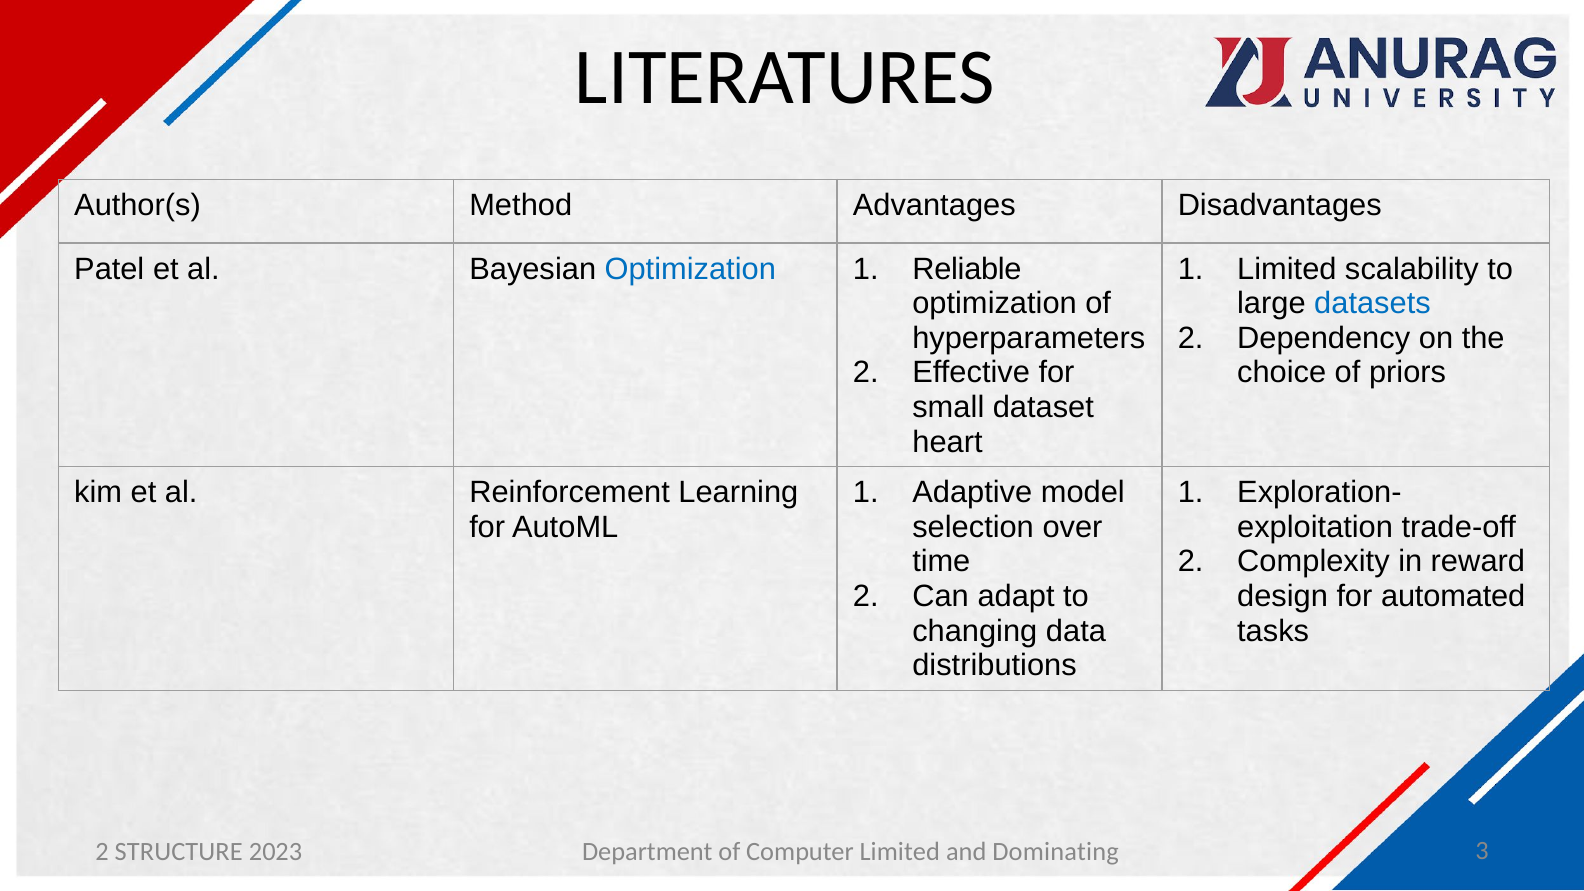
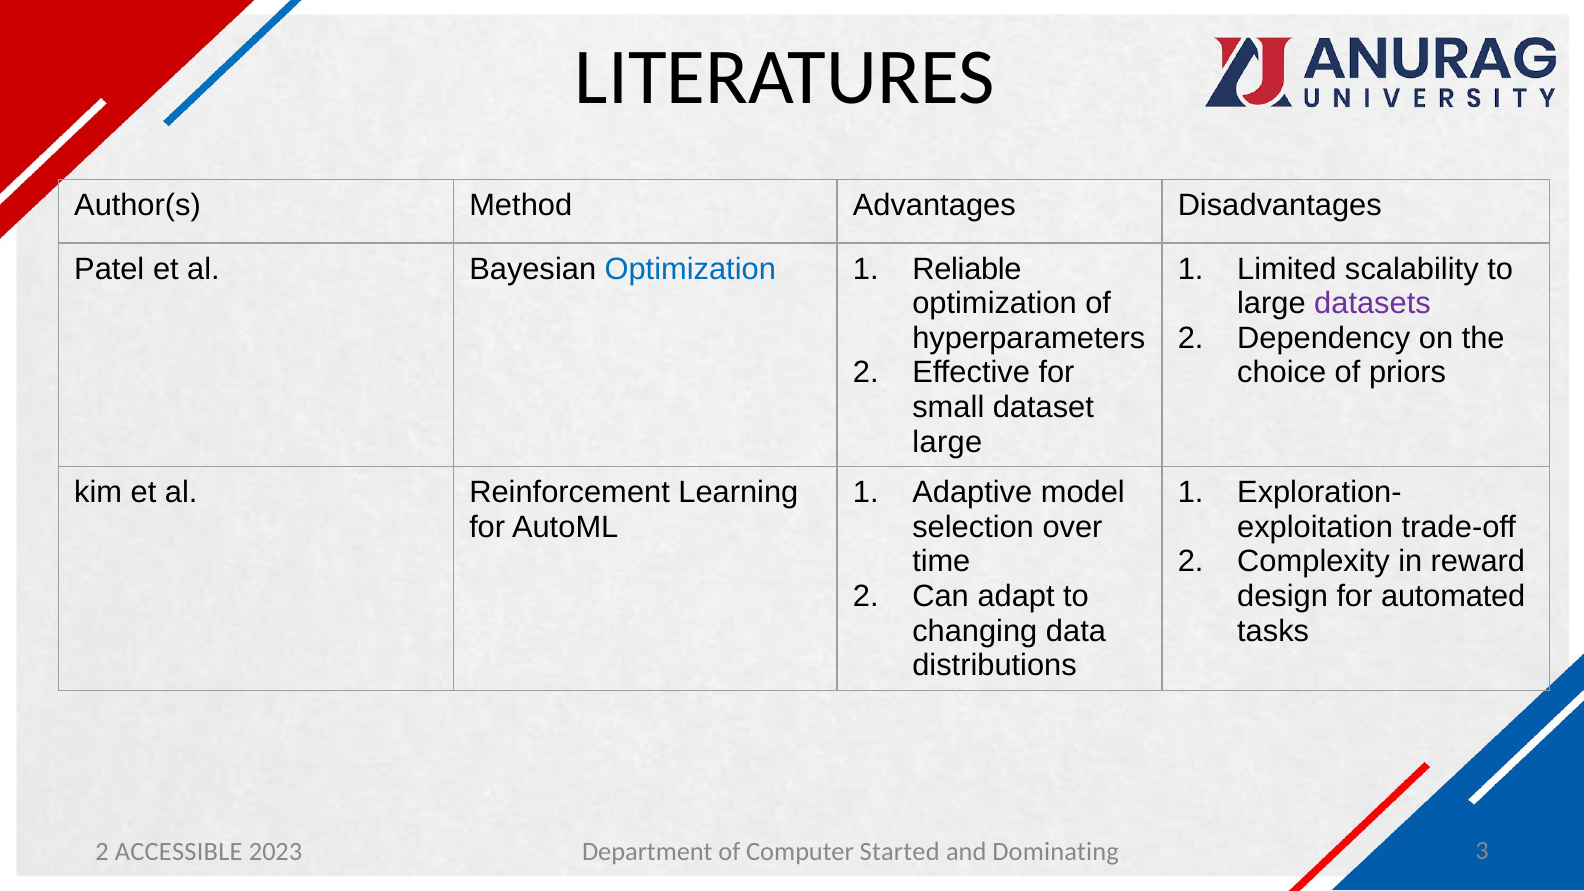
datasets colour: blue -> purple (1372, 304)
heart: heart -> large (947, 442)
STRUCTURE: STRUCTURE -> ACCESSIBLE (179, 851)
Computer Limited: Limited -> Started (900, 851)
